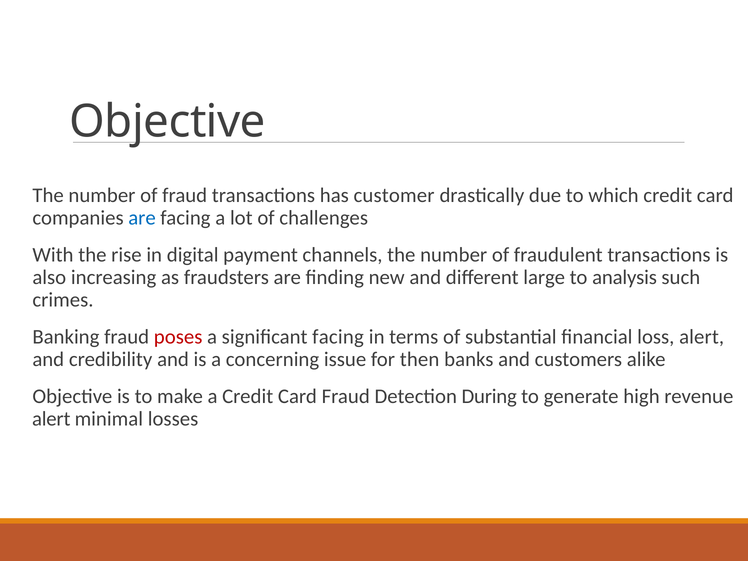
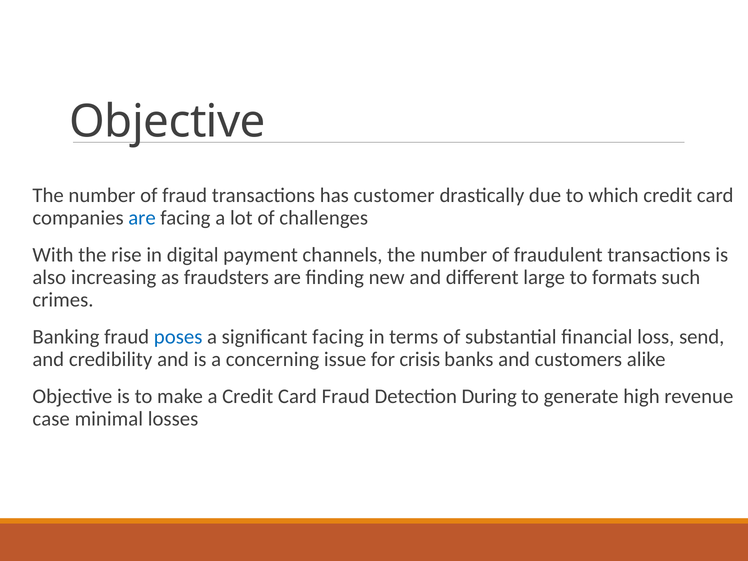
analysis: analysis -> formats (625, 277)
poses colour: red -> blue (178, 337)
loss alert: alert -> send (702, 337)
then: then -> crisis (420, 359)
alert: alert -> case (51, 419)
